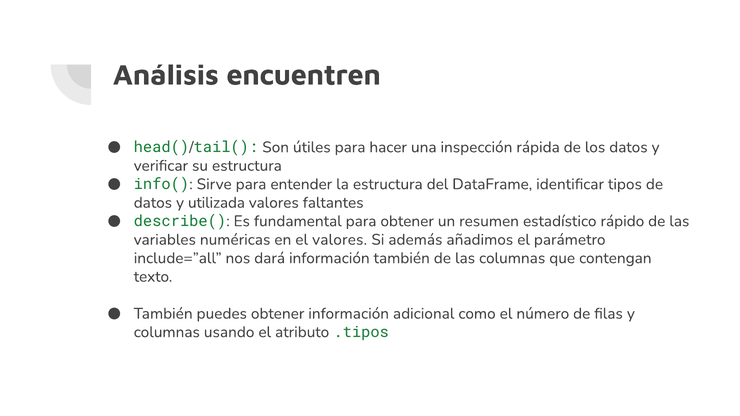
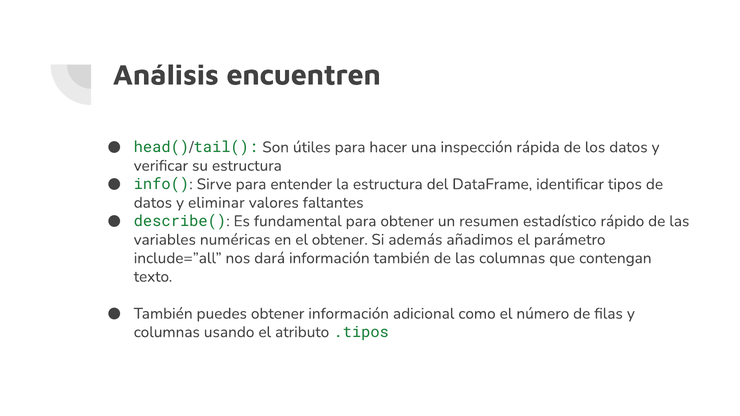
utilizada: utilizada -> eliminar (216, 203)
el valores: valores -> obtener (340, 240)
